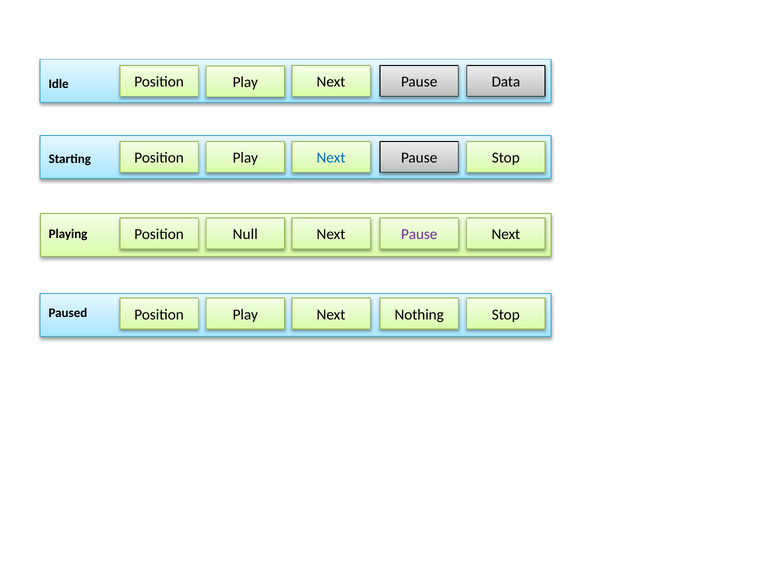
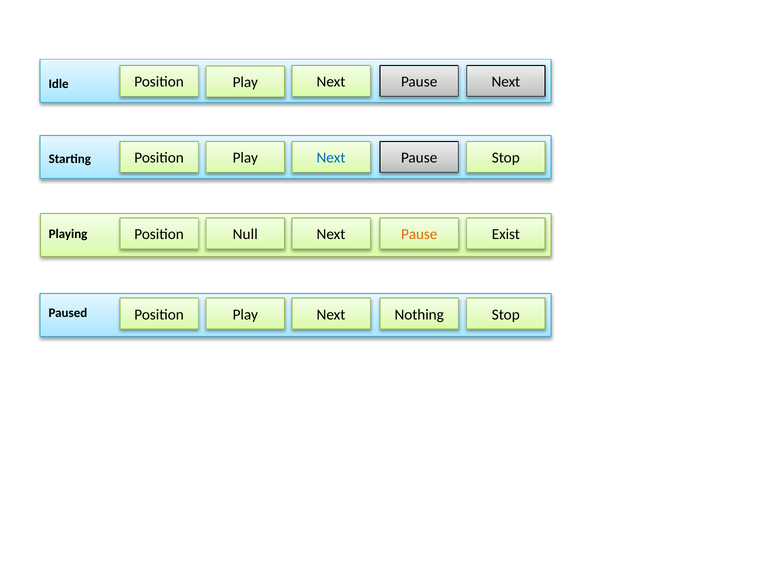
Data: Data -> Next (506, 82)
Pause colour: purple -> orange (419, 234)
Next: Next -> Exist (506, 234)
